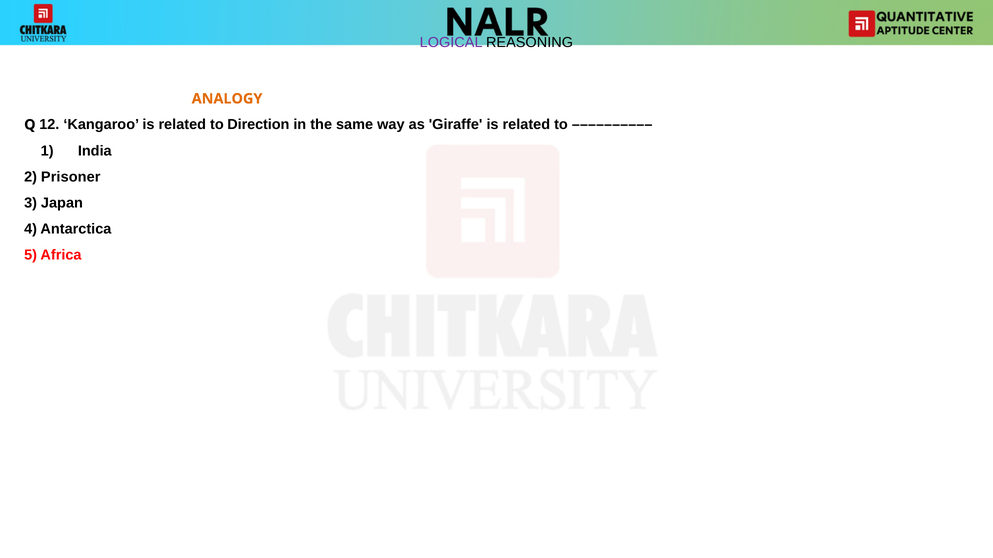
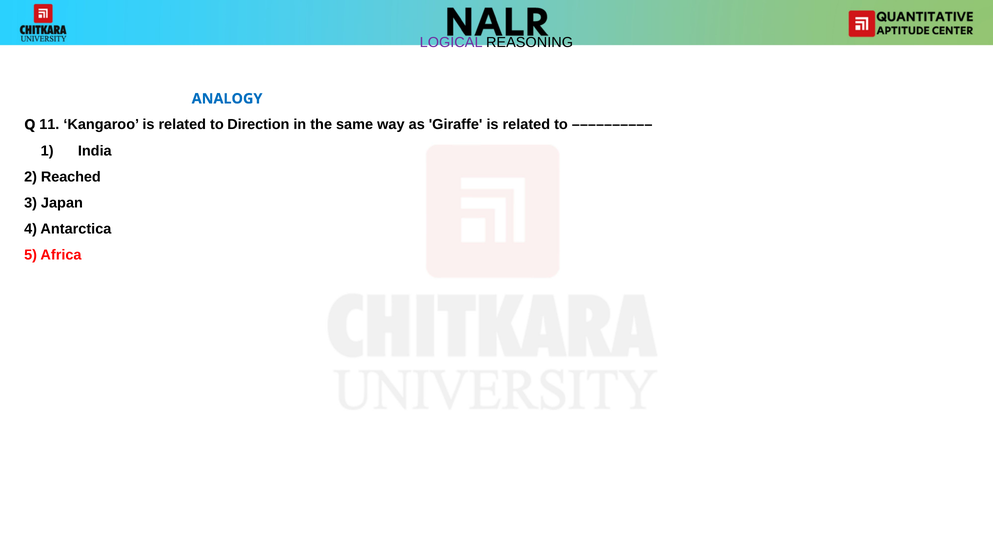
ANALOGY colour: orange -> blue (227, 99)
12: 12 -> 11 (49, 125)
Prisoner: Prisoner -> Reached (71, 177)
